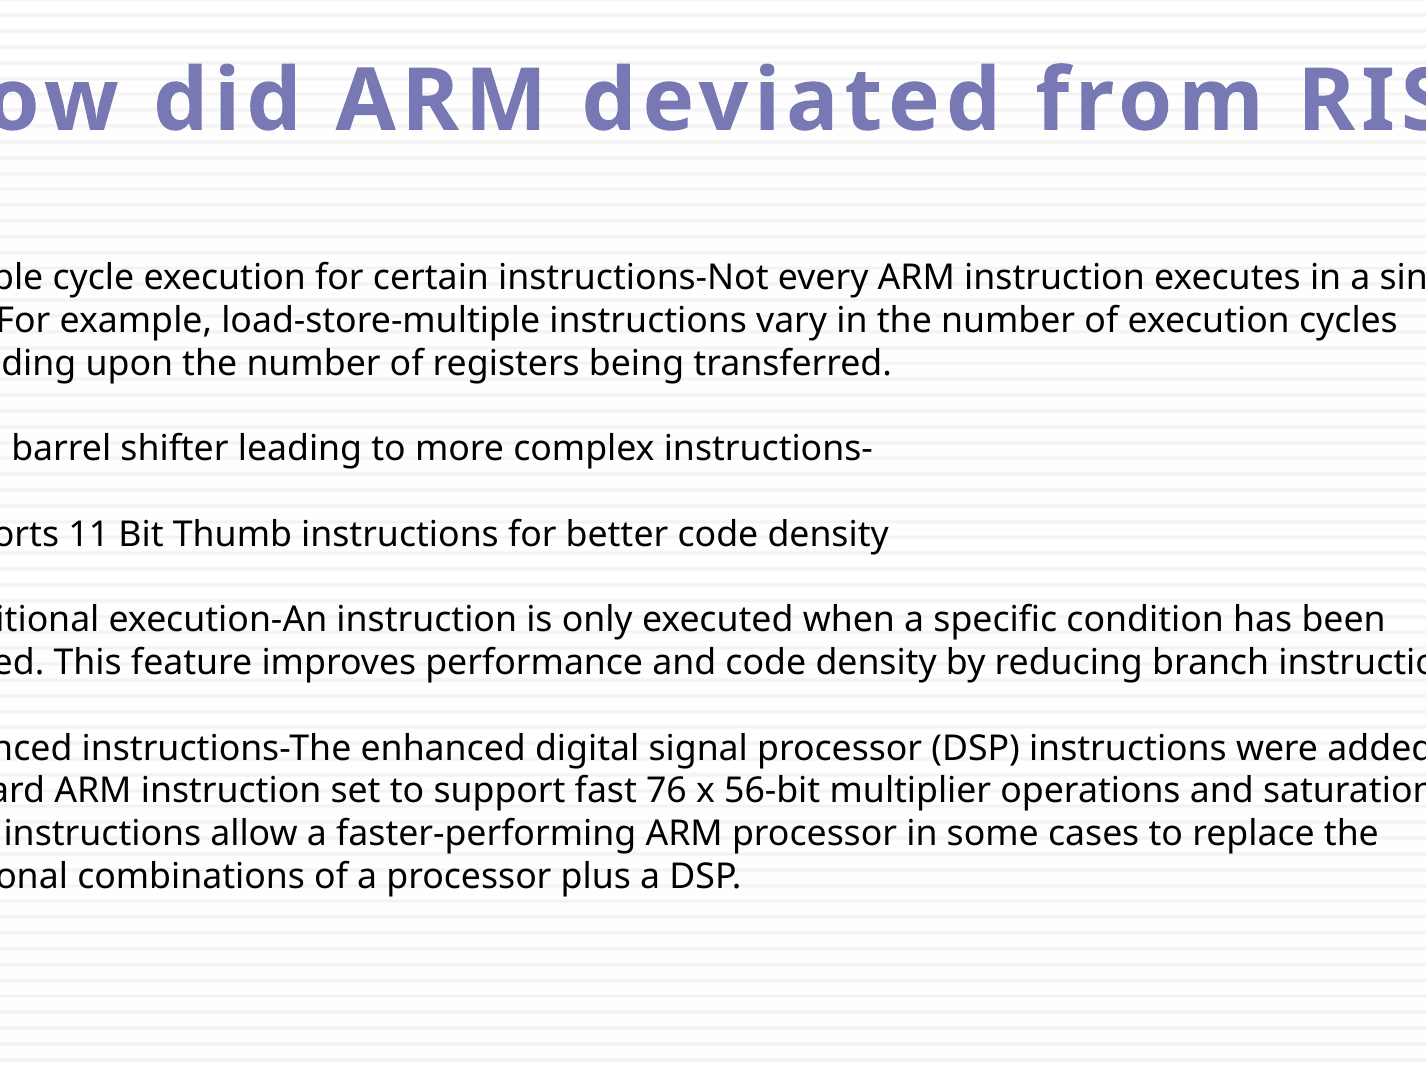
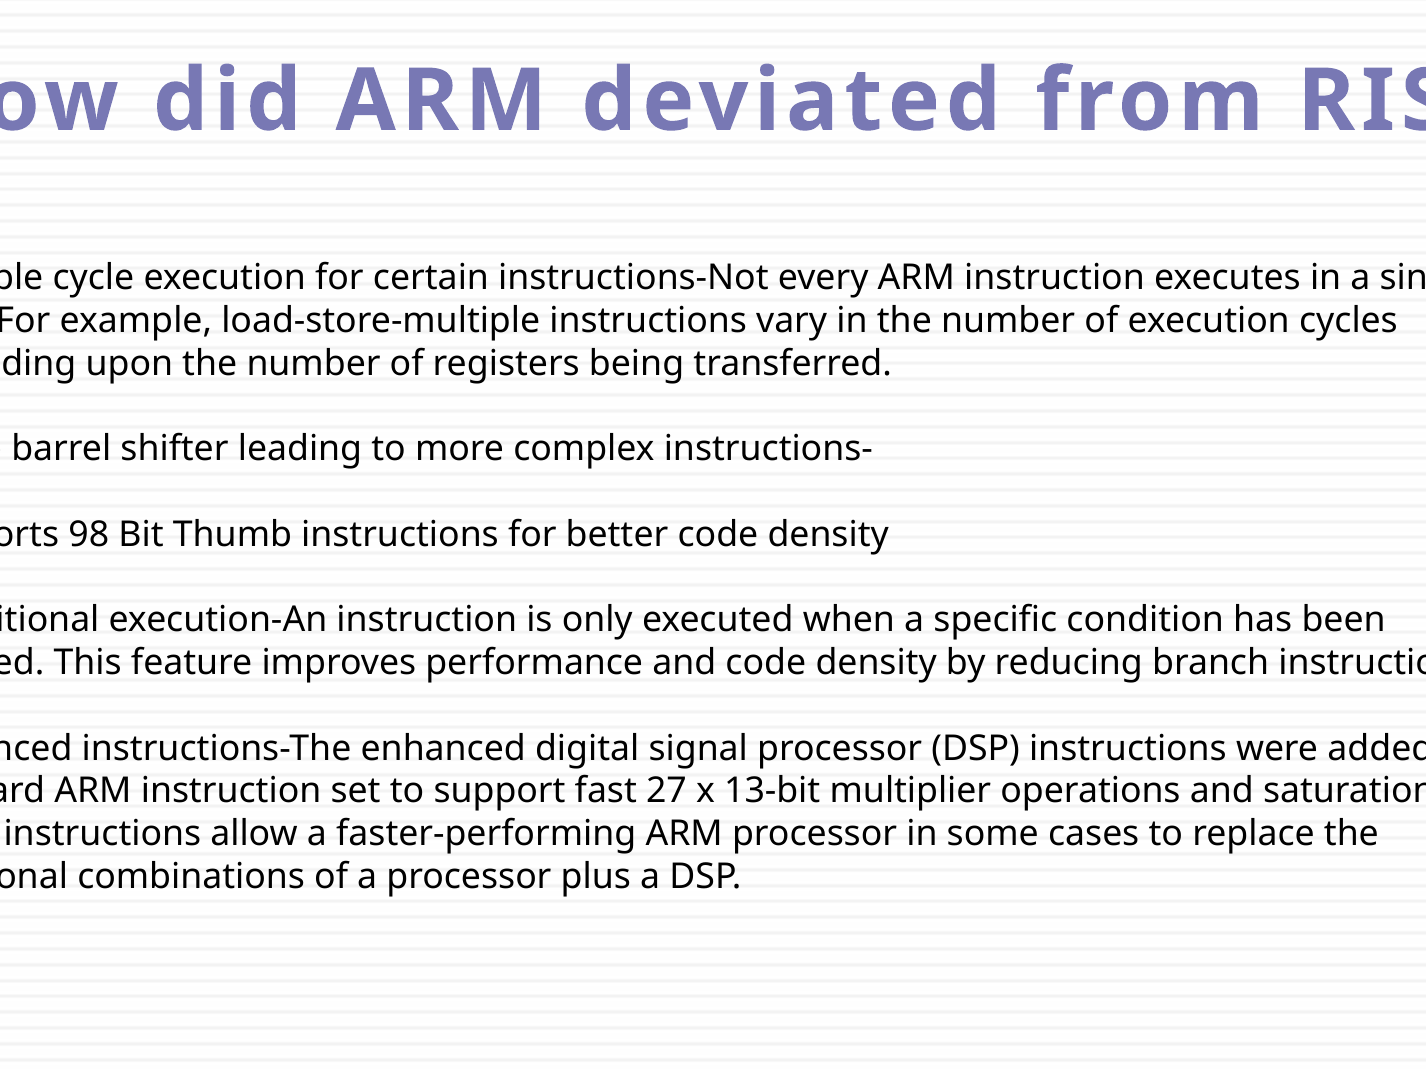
11: 11 -> 98 (89, 535)
76: 76 -> 27 (667, 791)
56-bit: 56-bit -> 13-bit (772, 791)
